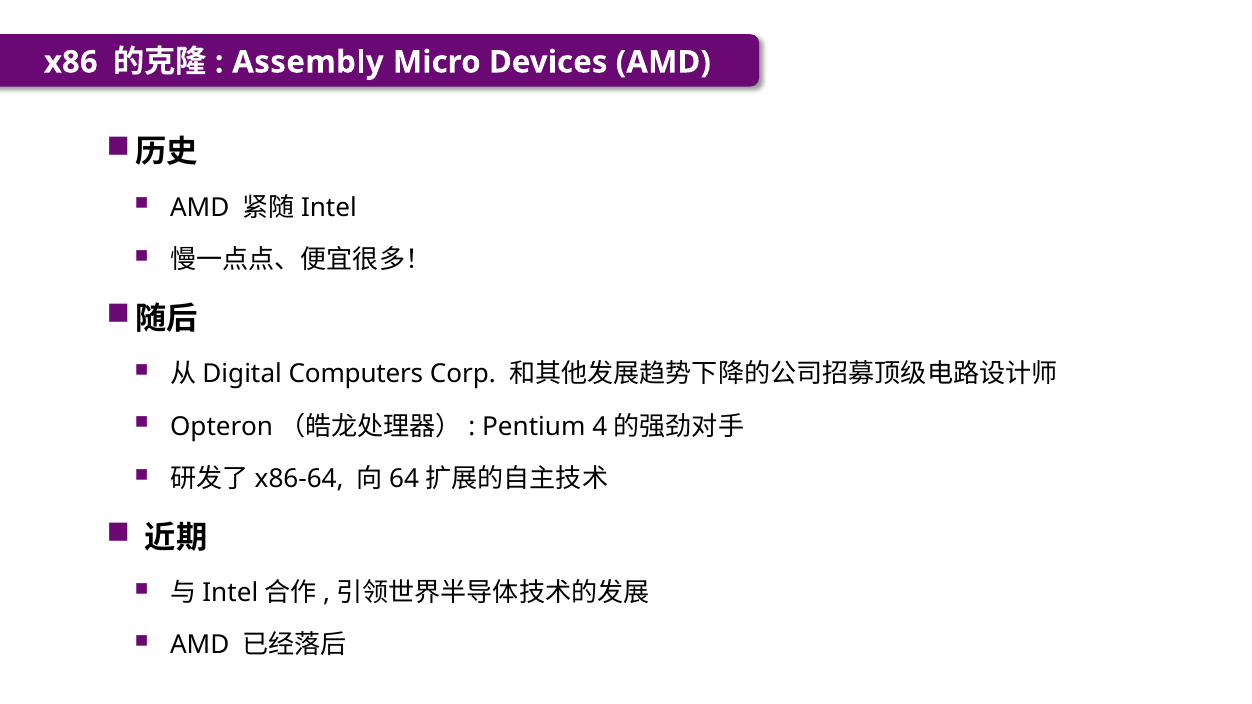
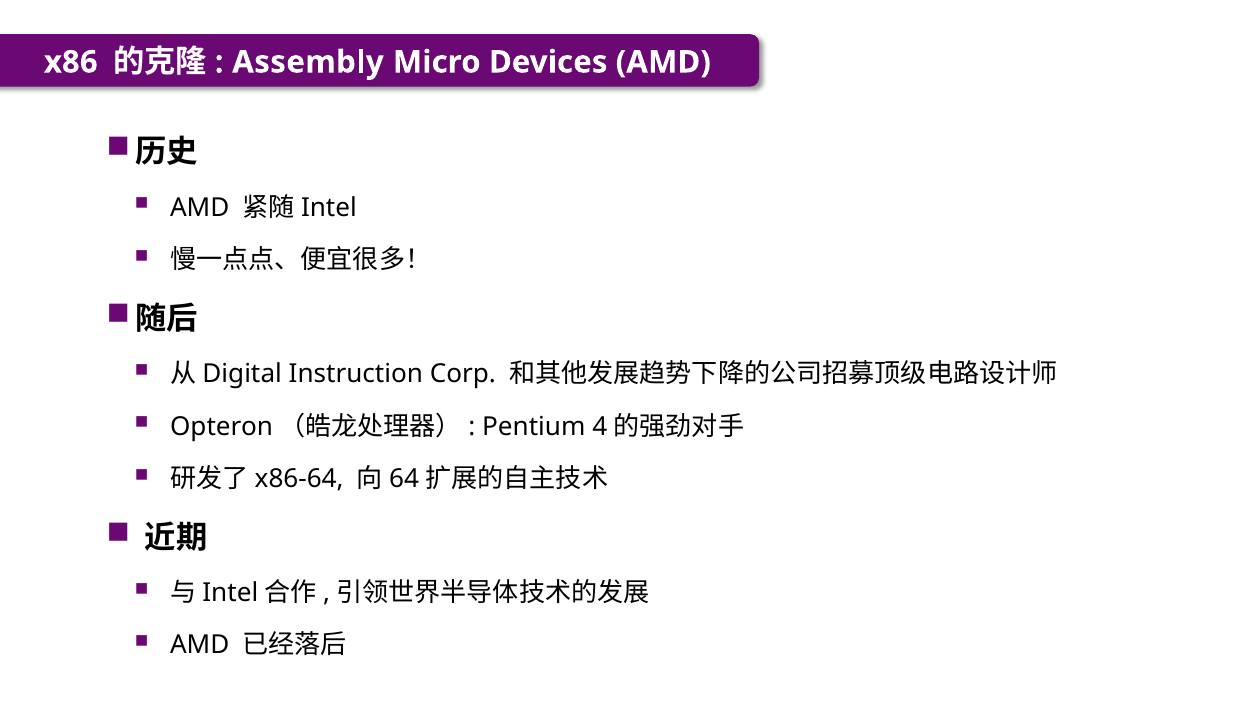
Computers: Computers -> Instruction (356, 374)
